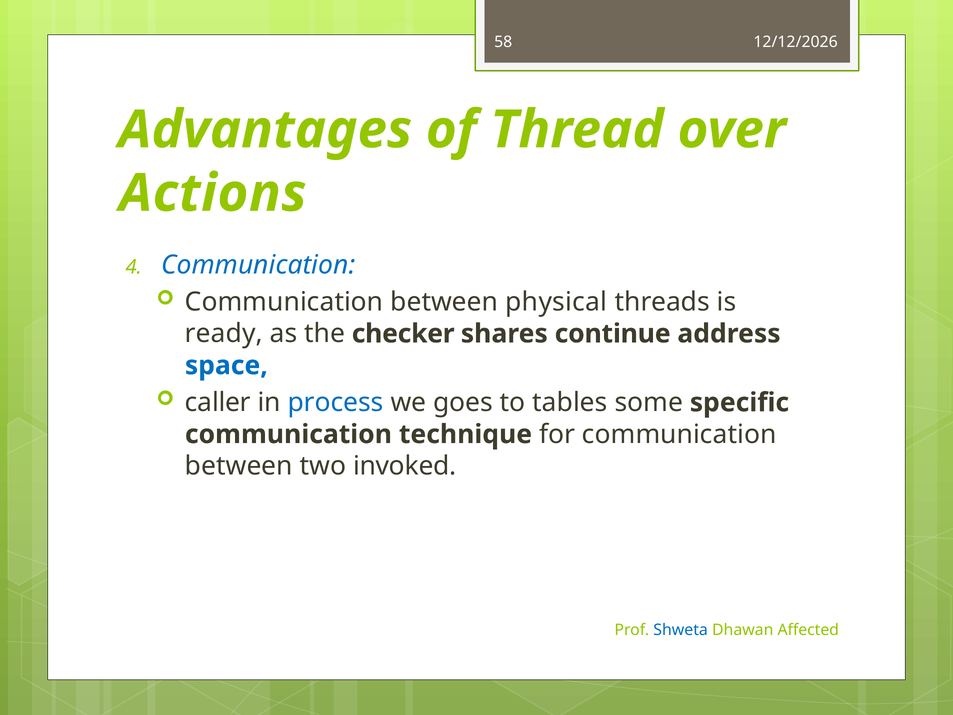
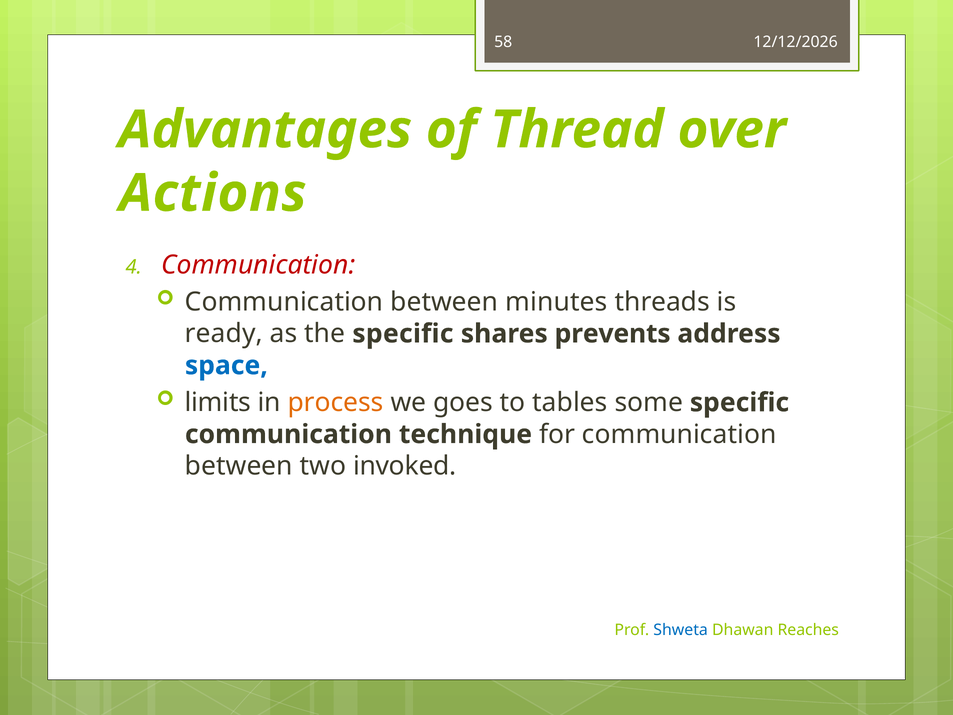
Communication colour: blue -> red (258, 265)
physical: physical -> minutes (556, 302)
the checker: checker -> specific (403, 334)
continue: continue -> prevents (613, 334)
caller: caller -> limits (218, 402)
process colour: blue -> orange (336, 402)
Affected: Affected -> Reaches (808, 630)
